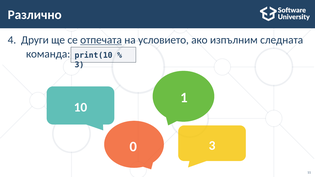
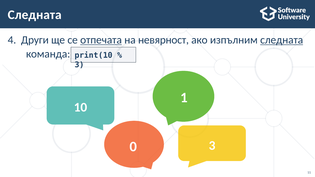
Различно: Различно -> Следната (35, 15)
условието: условието -> невярност (164, 40)
следната underline: none -> present (282, 40)
